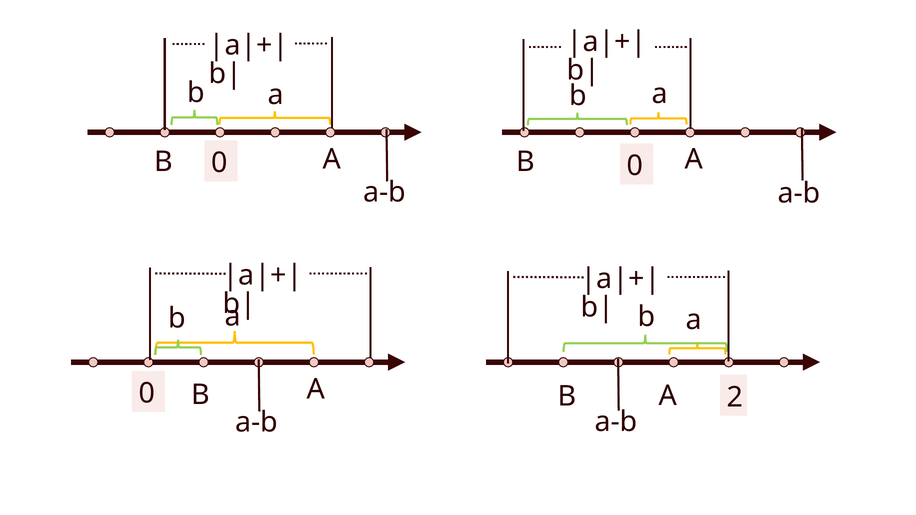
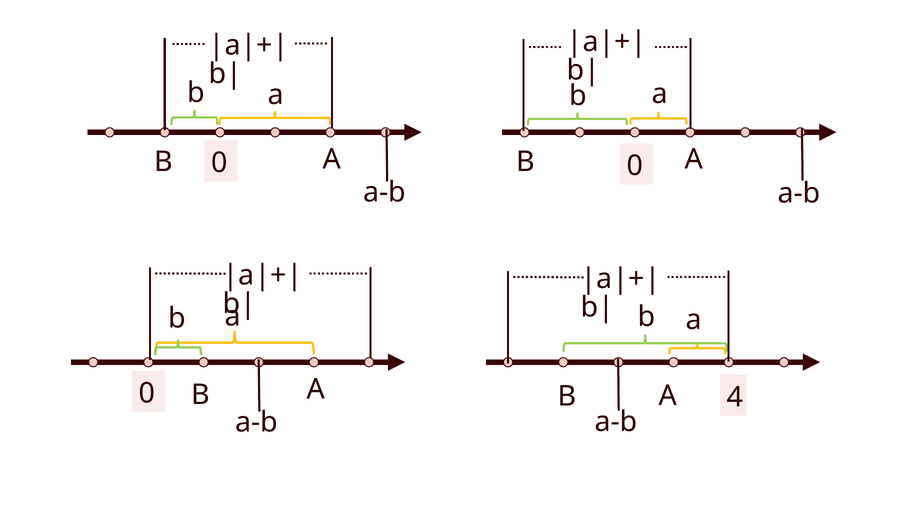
2: 2 -> 4 (735, 397)
